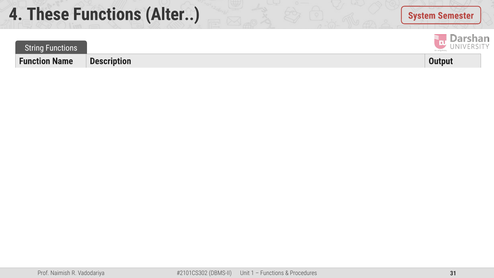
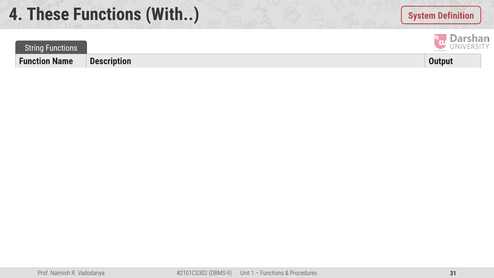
Alter: Alter -> With (172, 14)
Semester: Semester -> Definition (456, 16)
